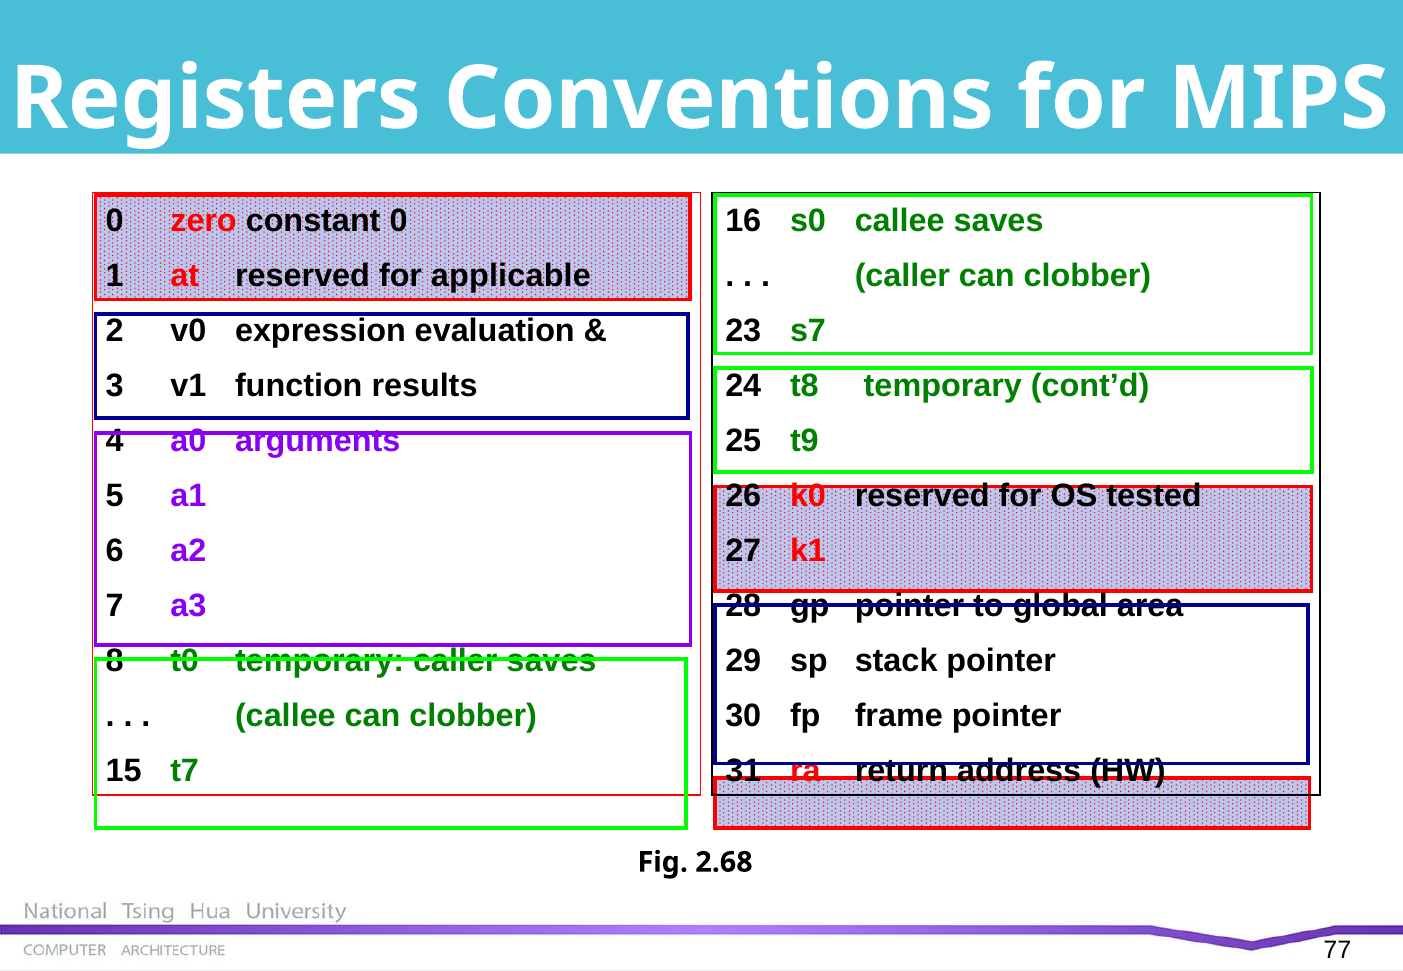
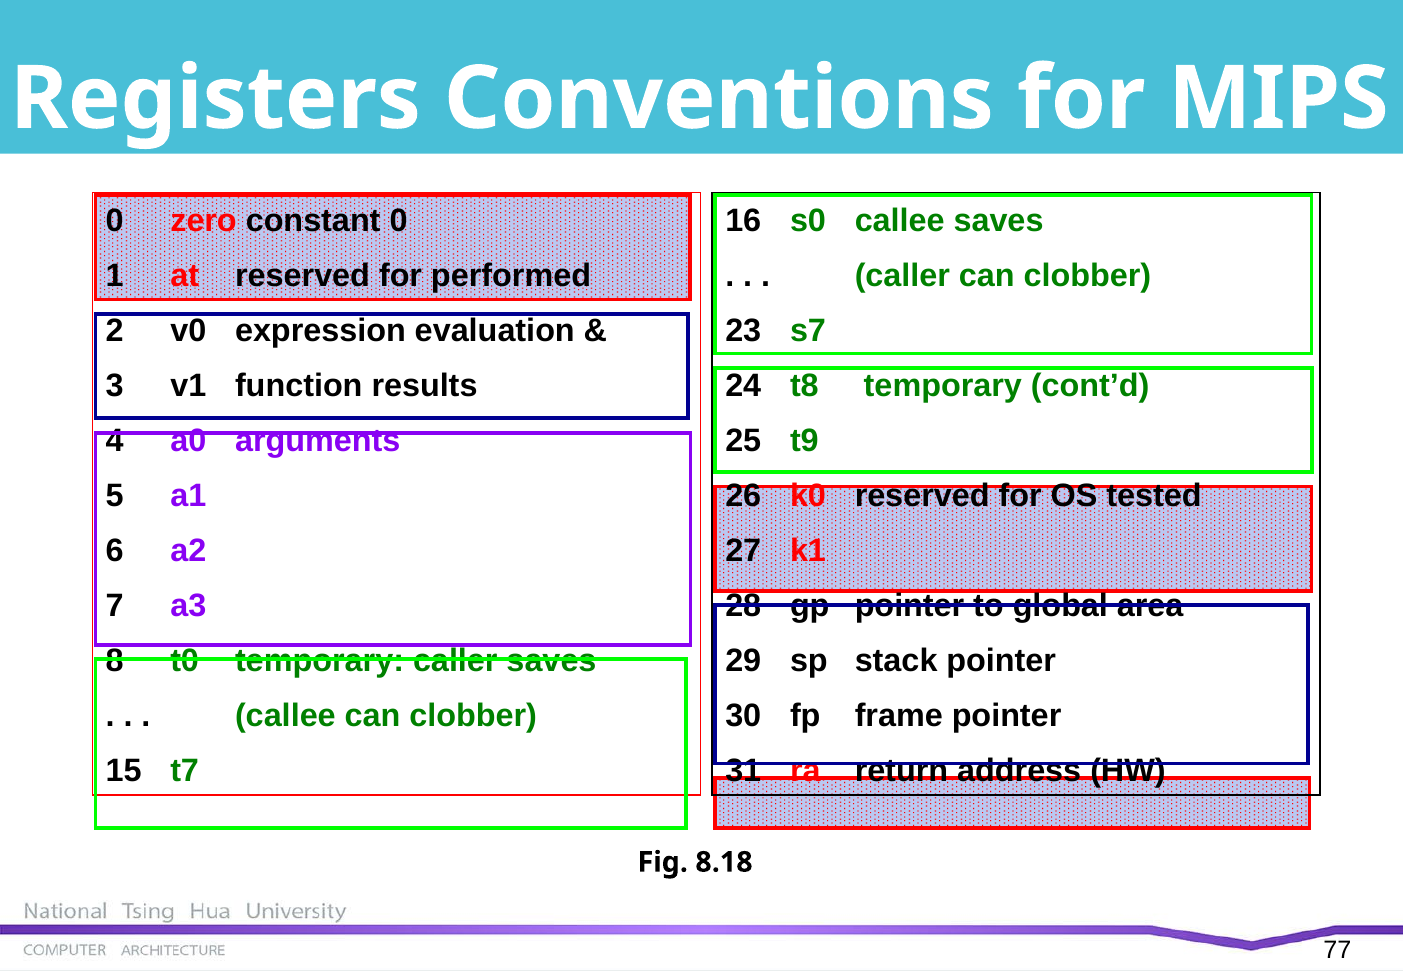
applicable: applicable -> performed (511, 276)
2.68: 2.68 -> 8.18 (724, 862)
